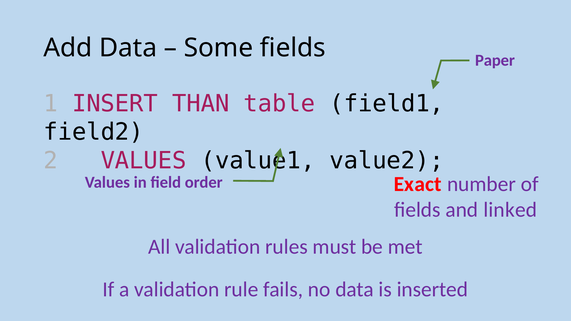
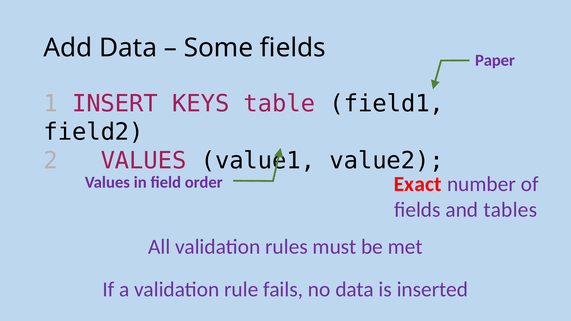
THAN: THAN -> KEYS (201, 104)
linked: linked -> tables (510, 210)
